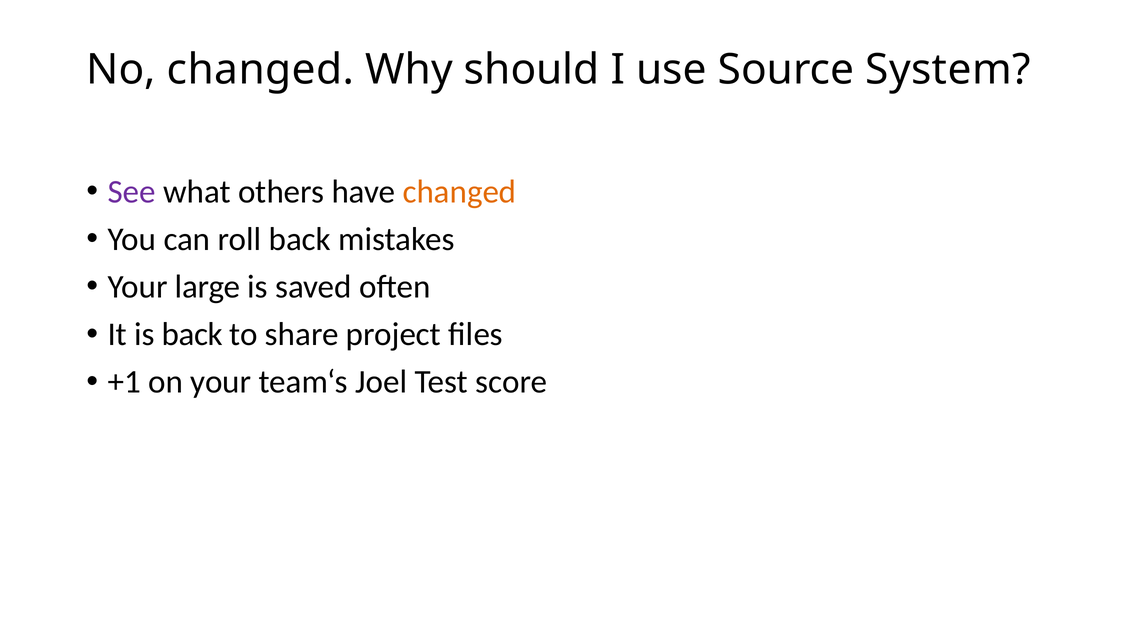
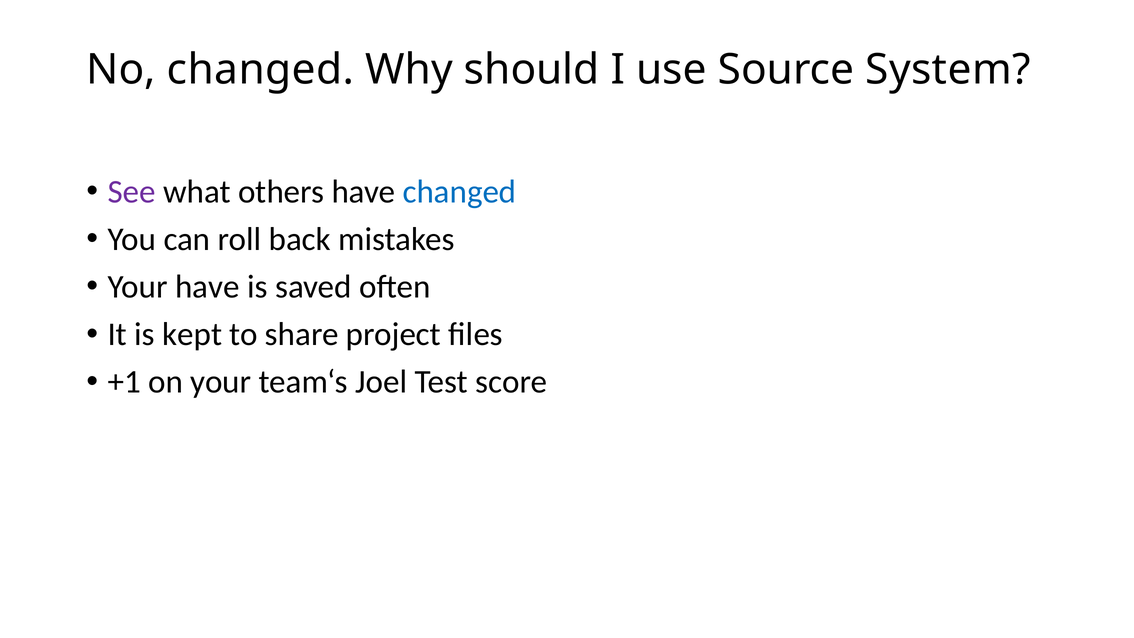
changed colour: orange -> blue (460, 192)
Your large: large -> have (207, 287)
is back: back -> kept (192, 334)
